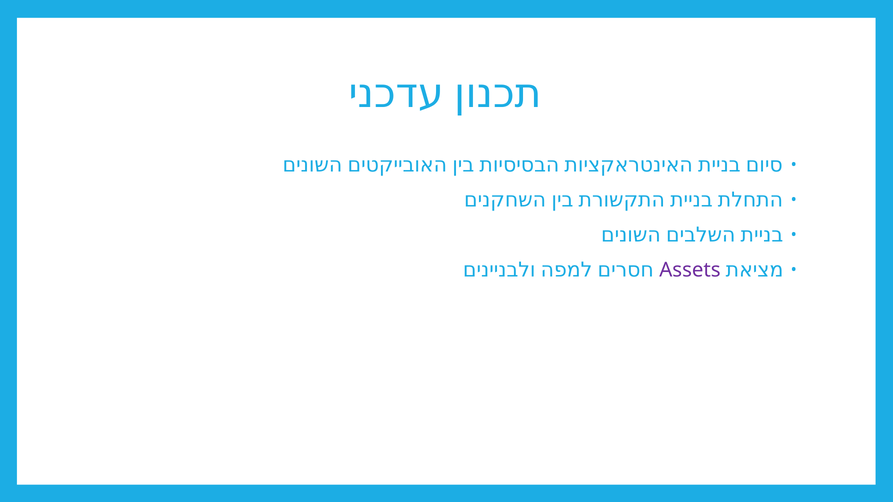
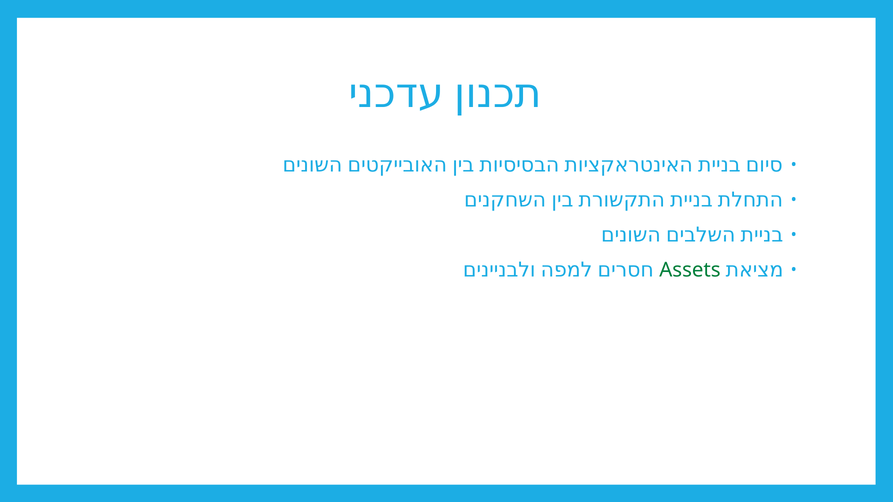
Assets colour: purple -> green (690, 270)
